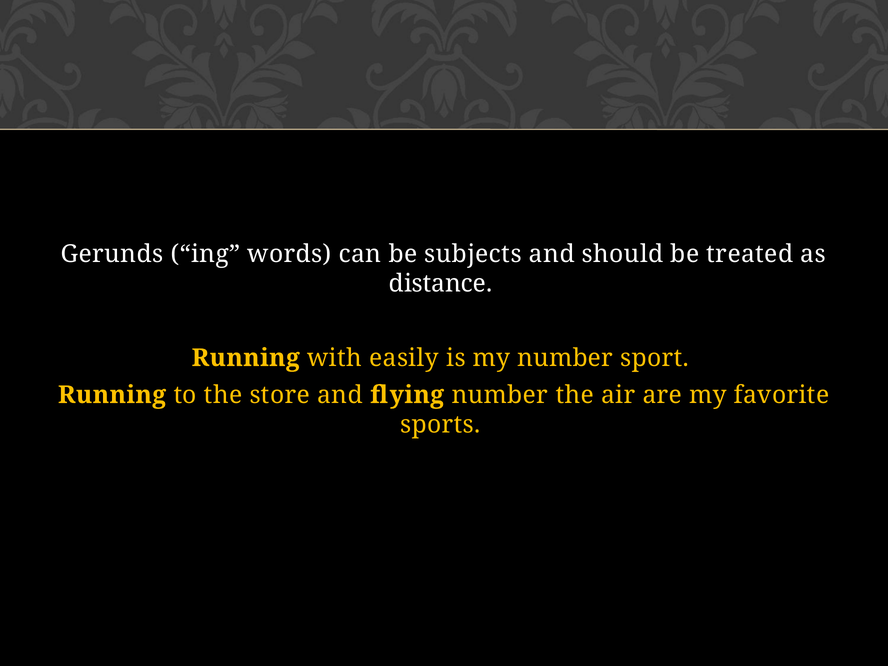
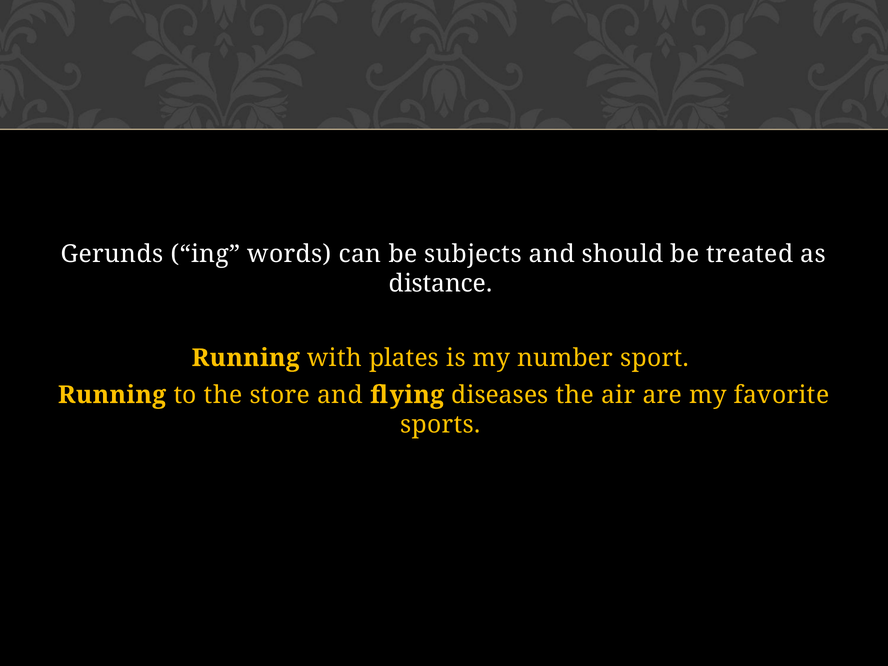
easily: easily -> plates (404, 358)
flying number: number -> diseases (500, 395)
